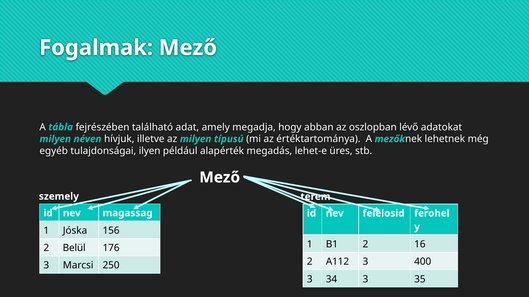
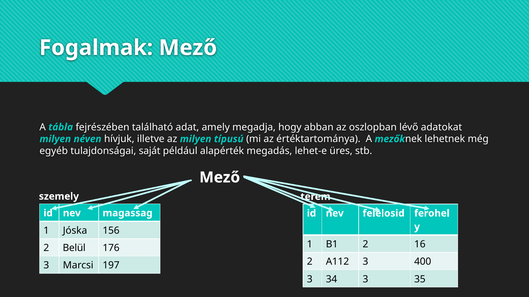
ilyen: ilyen -> saját (150, 151)
250: 250 -> 197 (111, 266)
